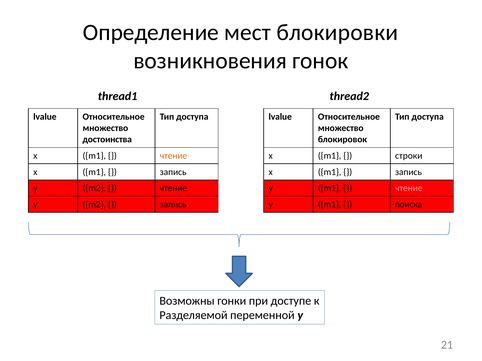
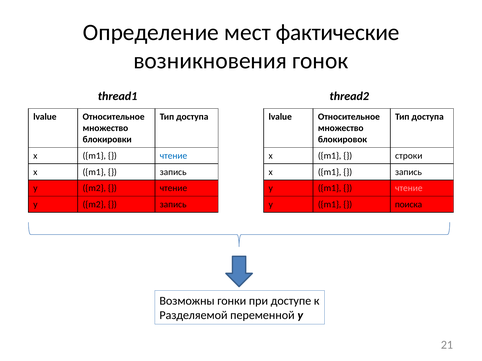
блокировки: блокировки -> фактические (338, 33)
достоинства: достоинства -> блокировки (107, 140)
чтение colour: orange -> blue (173, 156)
